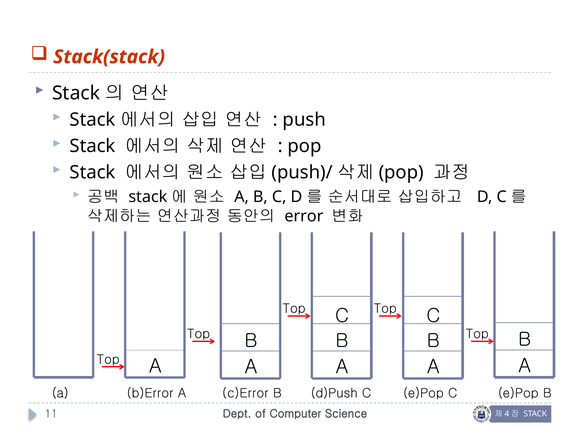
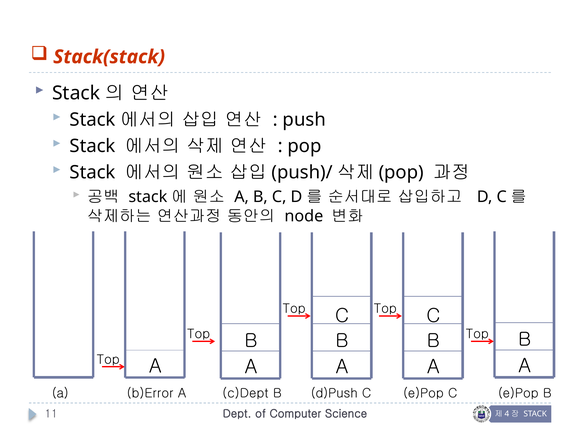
error: error -> node (304, 216)
c)Error: c)Error -> c)Dept (245, 393)
